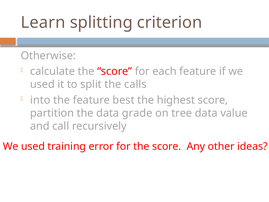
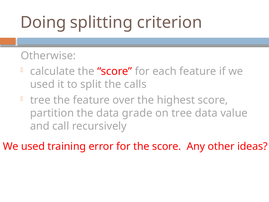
Learn: Learn -> Doing (43, 22)
into: into -> tree (40, 100)
best: best -> over (124, 100)
